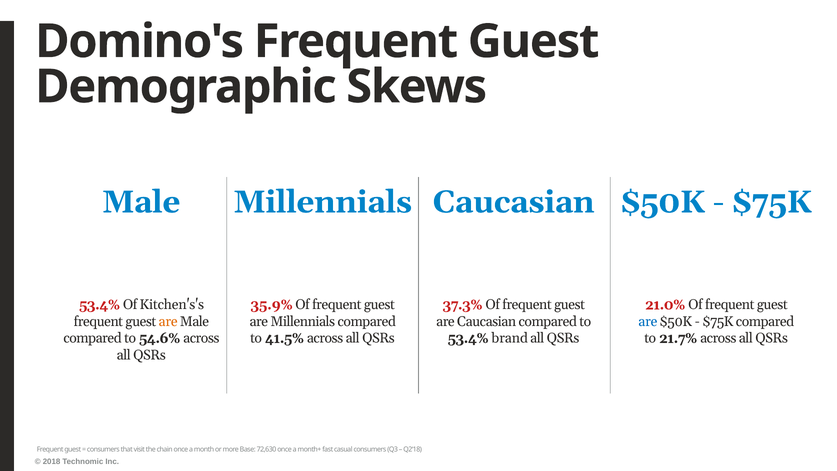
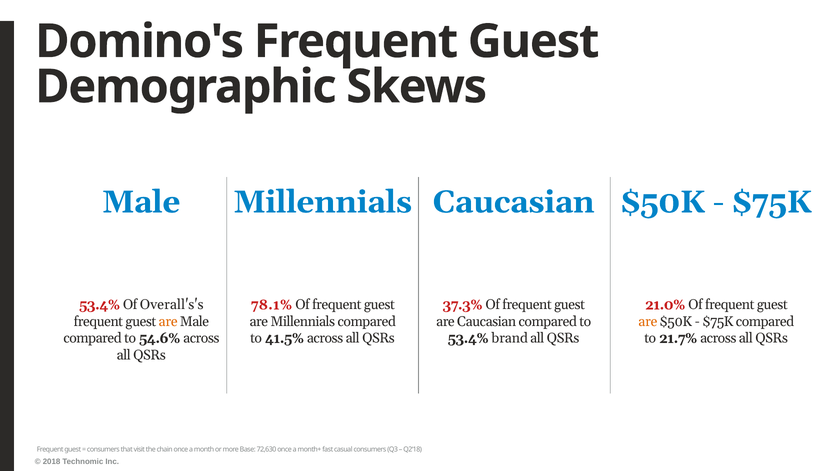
Kitchen's's: Kitchen's's -> Overall's's (172, 305)
35.9%: 35.9% -> 78.1% (271, 305)
are colour: blue -> orange (648, 321)
